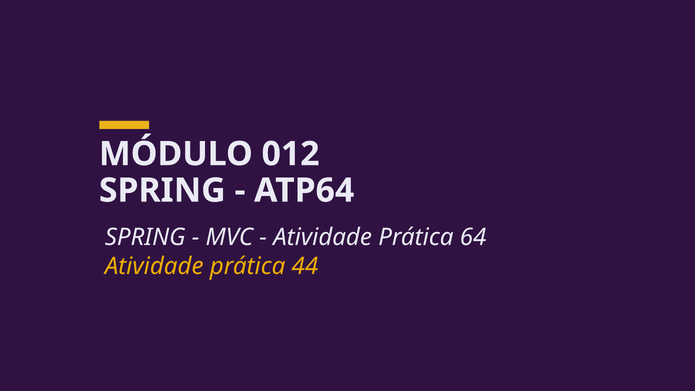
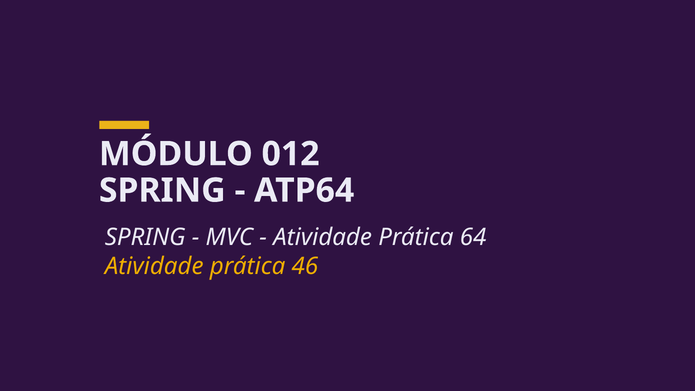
44: 44 -> 46 (305, 266)
